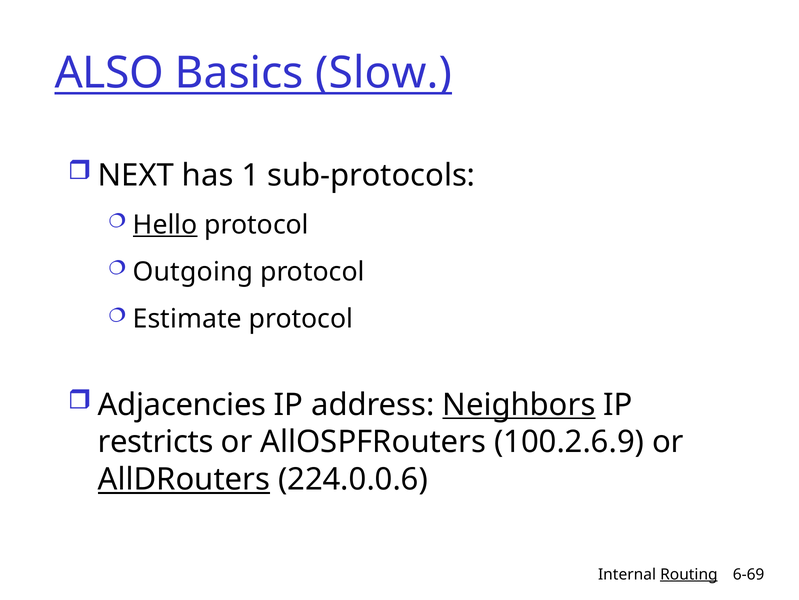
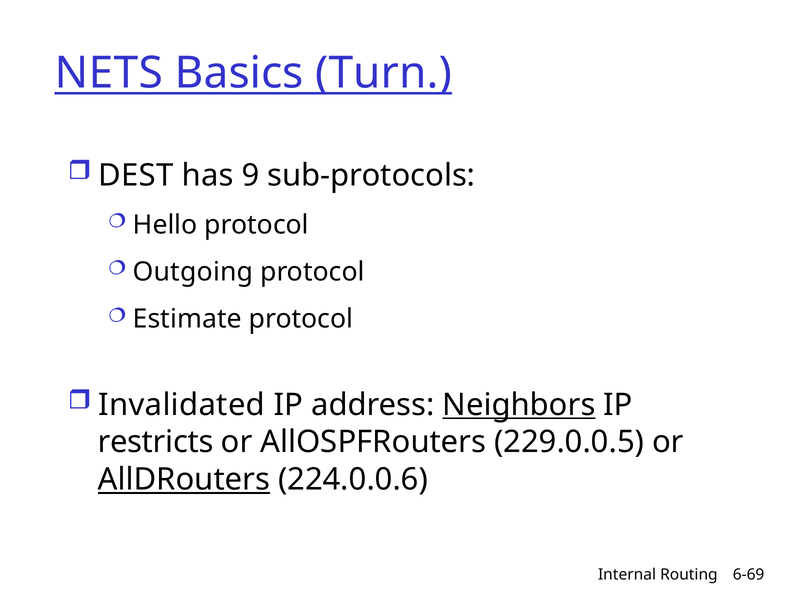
ALSO: ALSO -> NETS (109, 73)
Slow: Slow -> Turn (384, 73)
NEXT: NEXT -> DEST (136, 175)
1: 1 -> 9 (250, 175)
Hello underline: present -> none (165, 225)
Adjacencies: Adjacencies -> Invalidated (182, 404)
100.2.6.9: 100.2.6.9 -> 229.0.0.5 (569, 442)
Routing underline: present -> none (689, 574)
